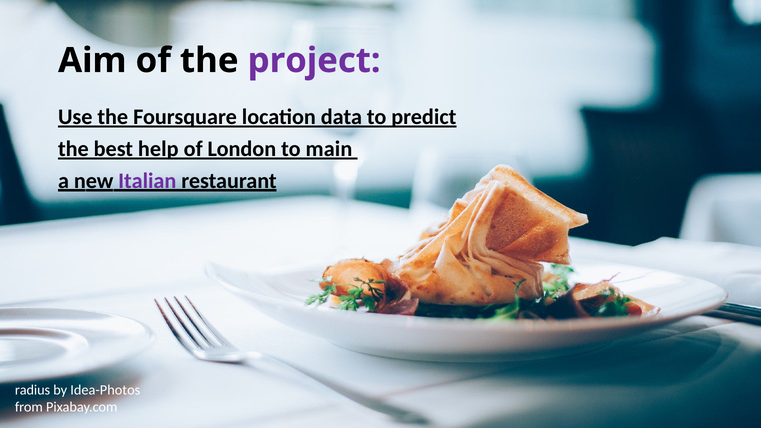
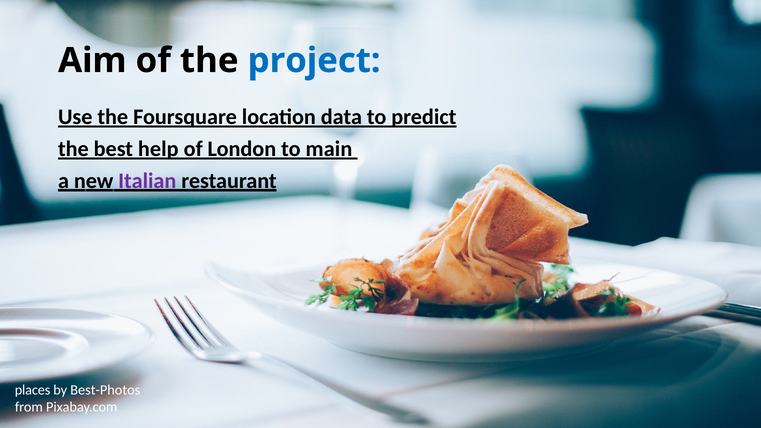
project colour: purple -> blue (314, 61)
radius: radius -> places (33, 390)
Idea-Photos: Idea-Photos -> Best-Photos (105, 390)
